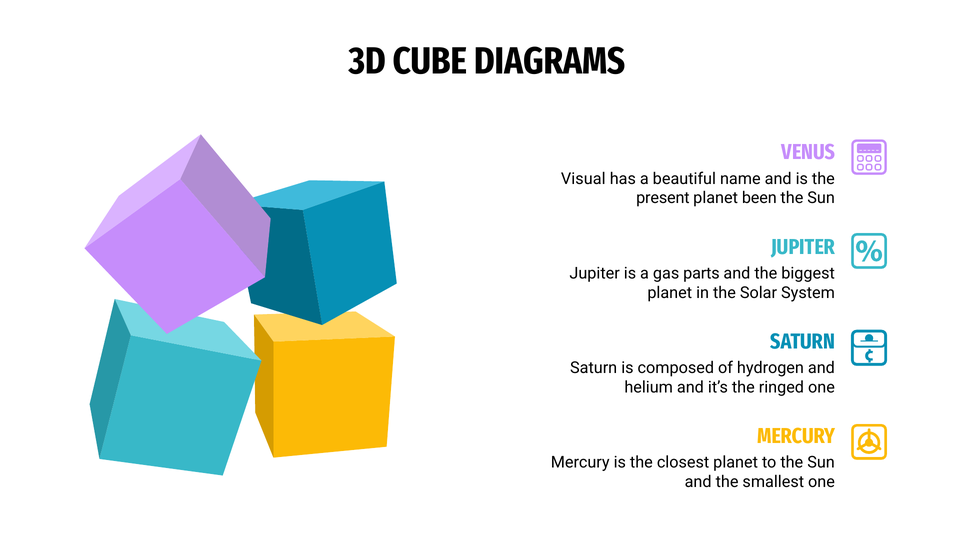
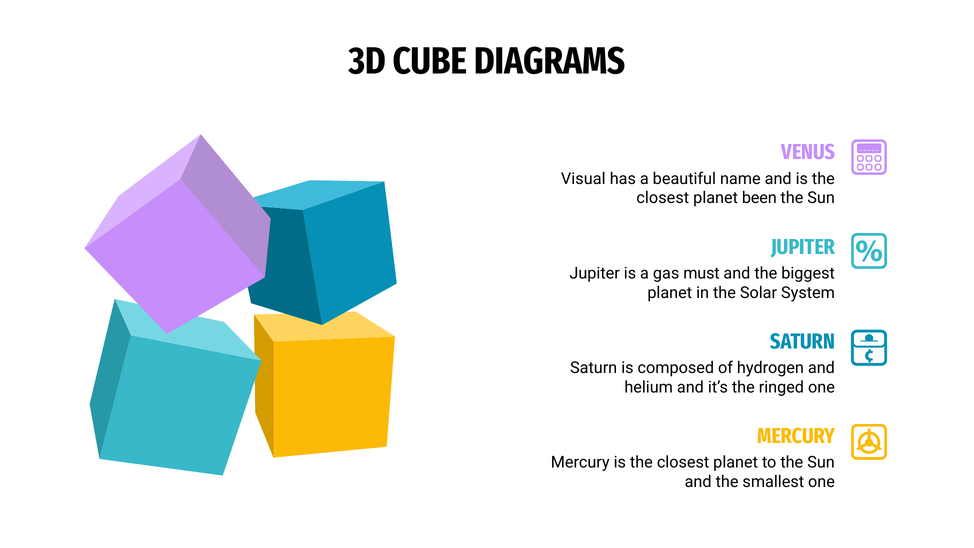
present: present -> closest (663, 198)
parts: parts -> must (701, 273)
